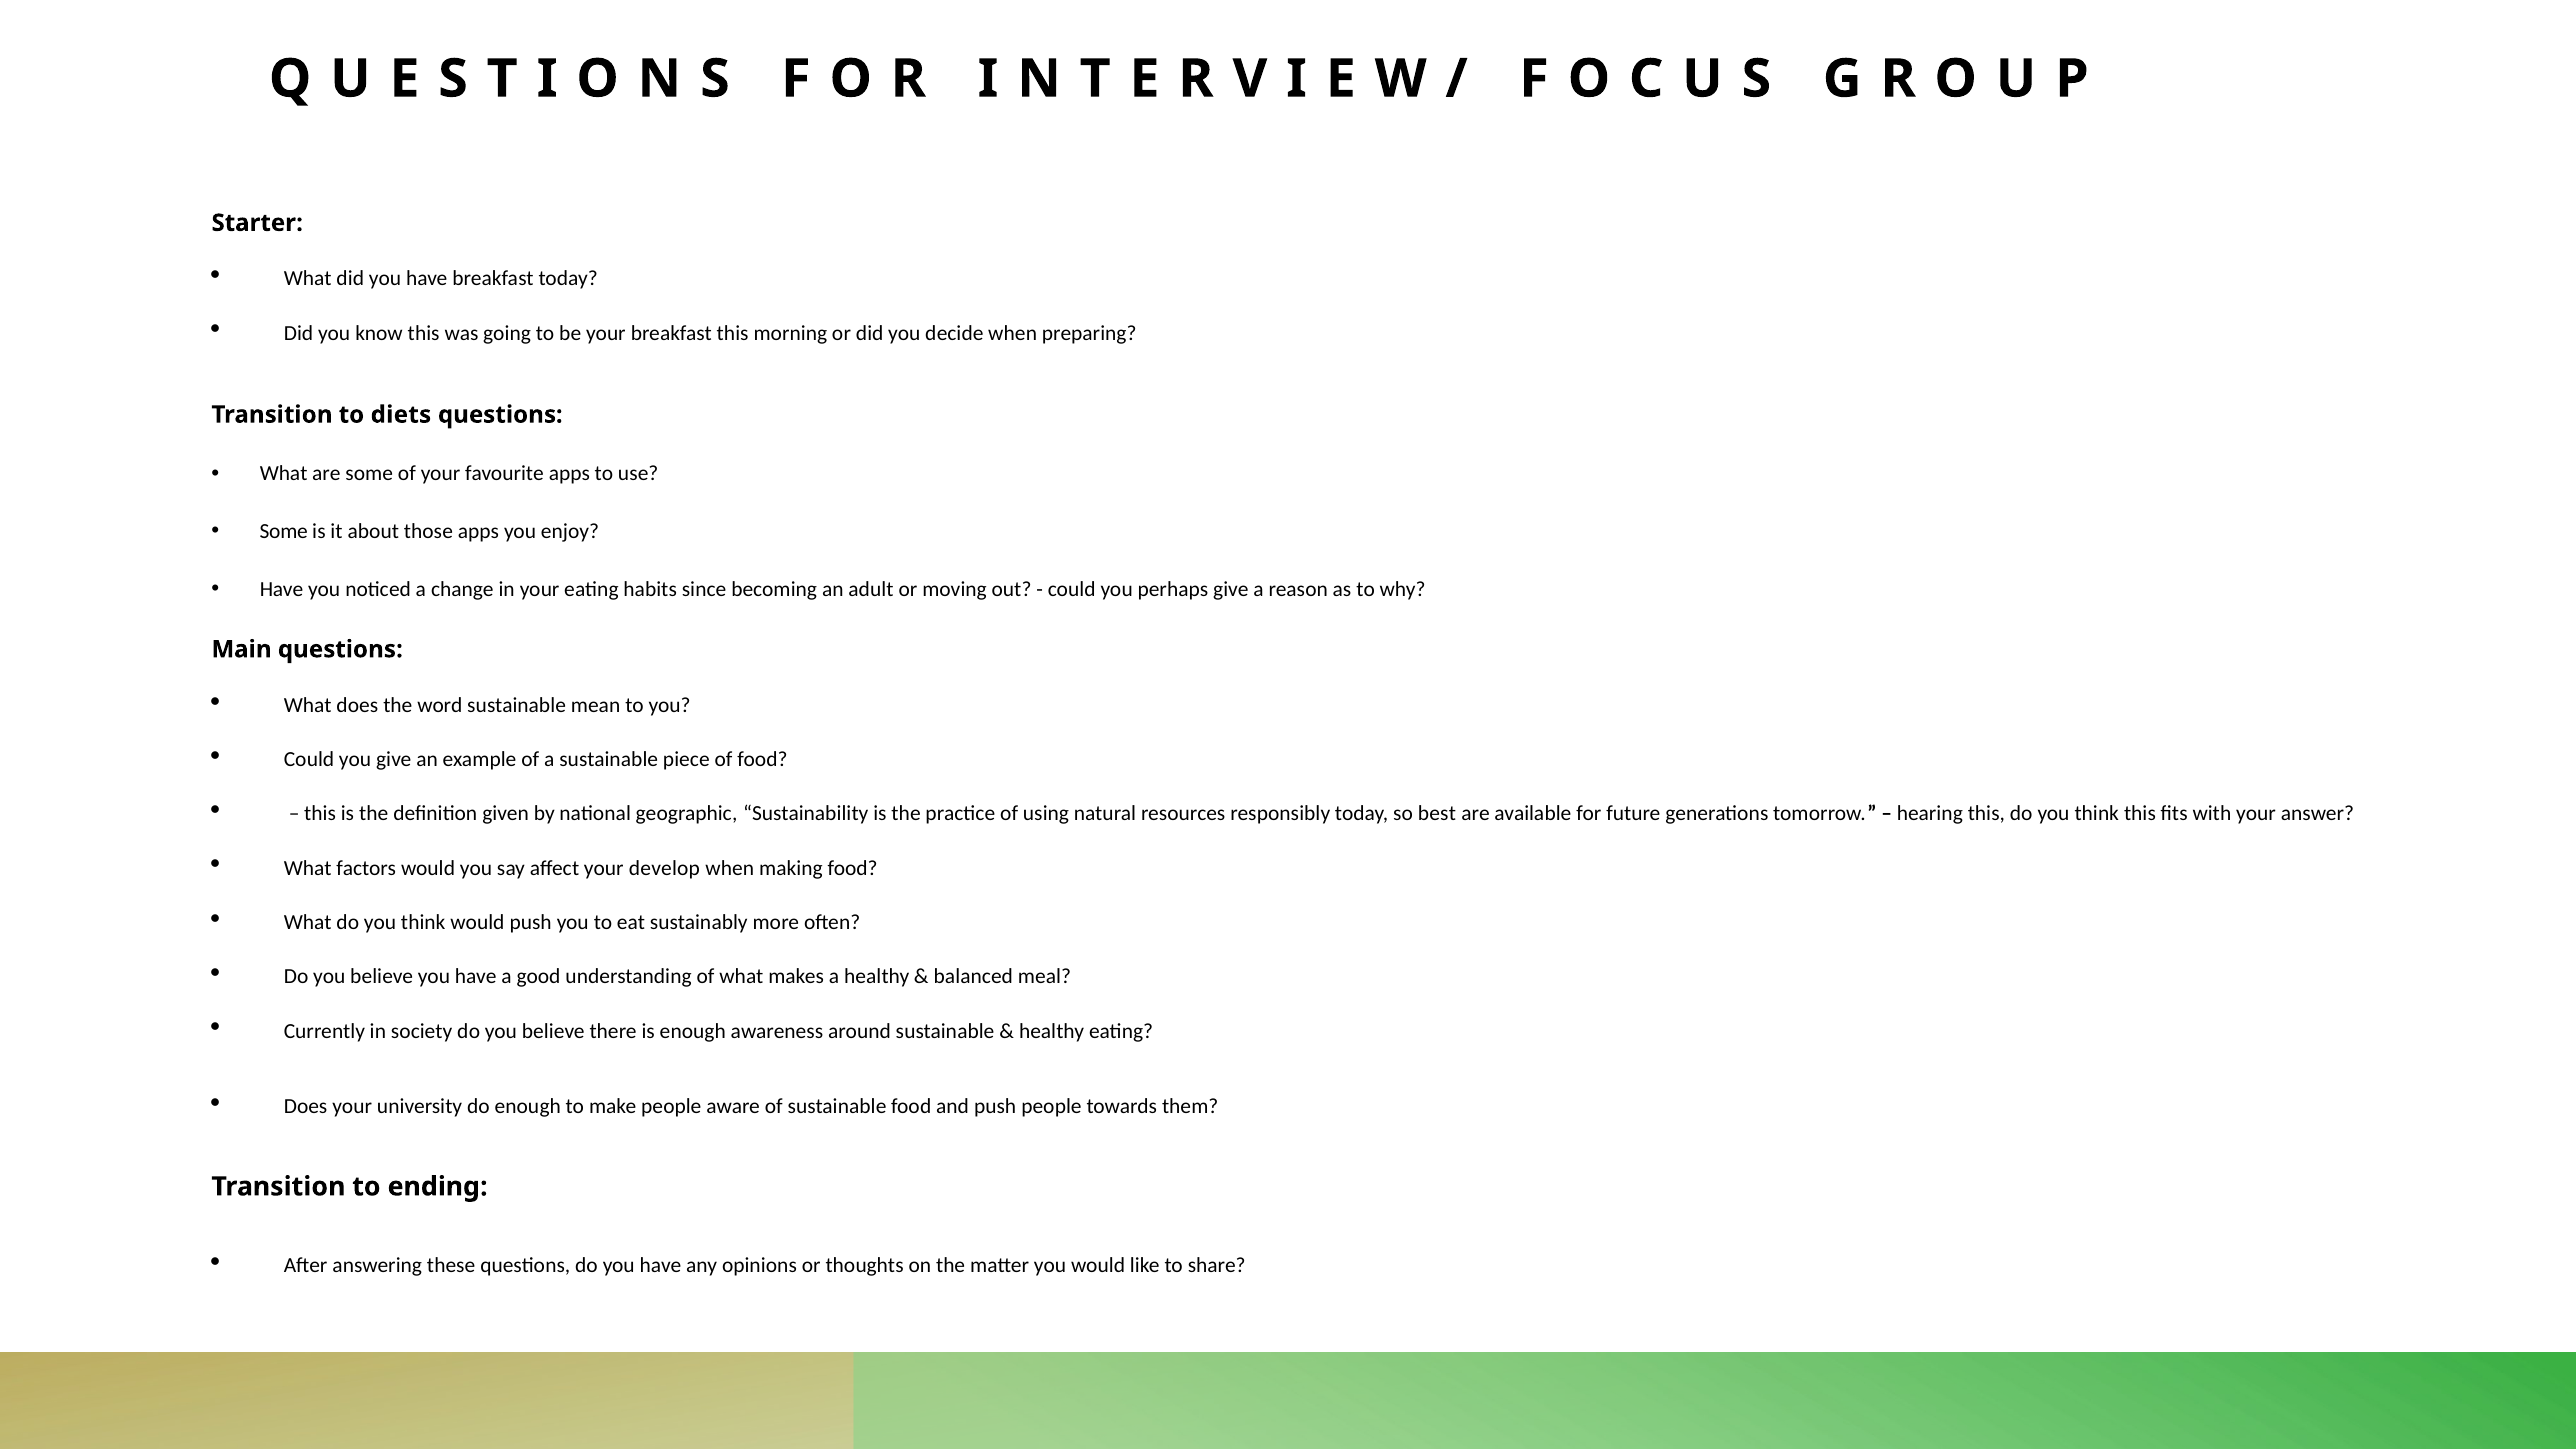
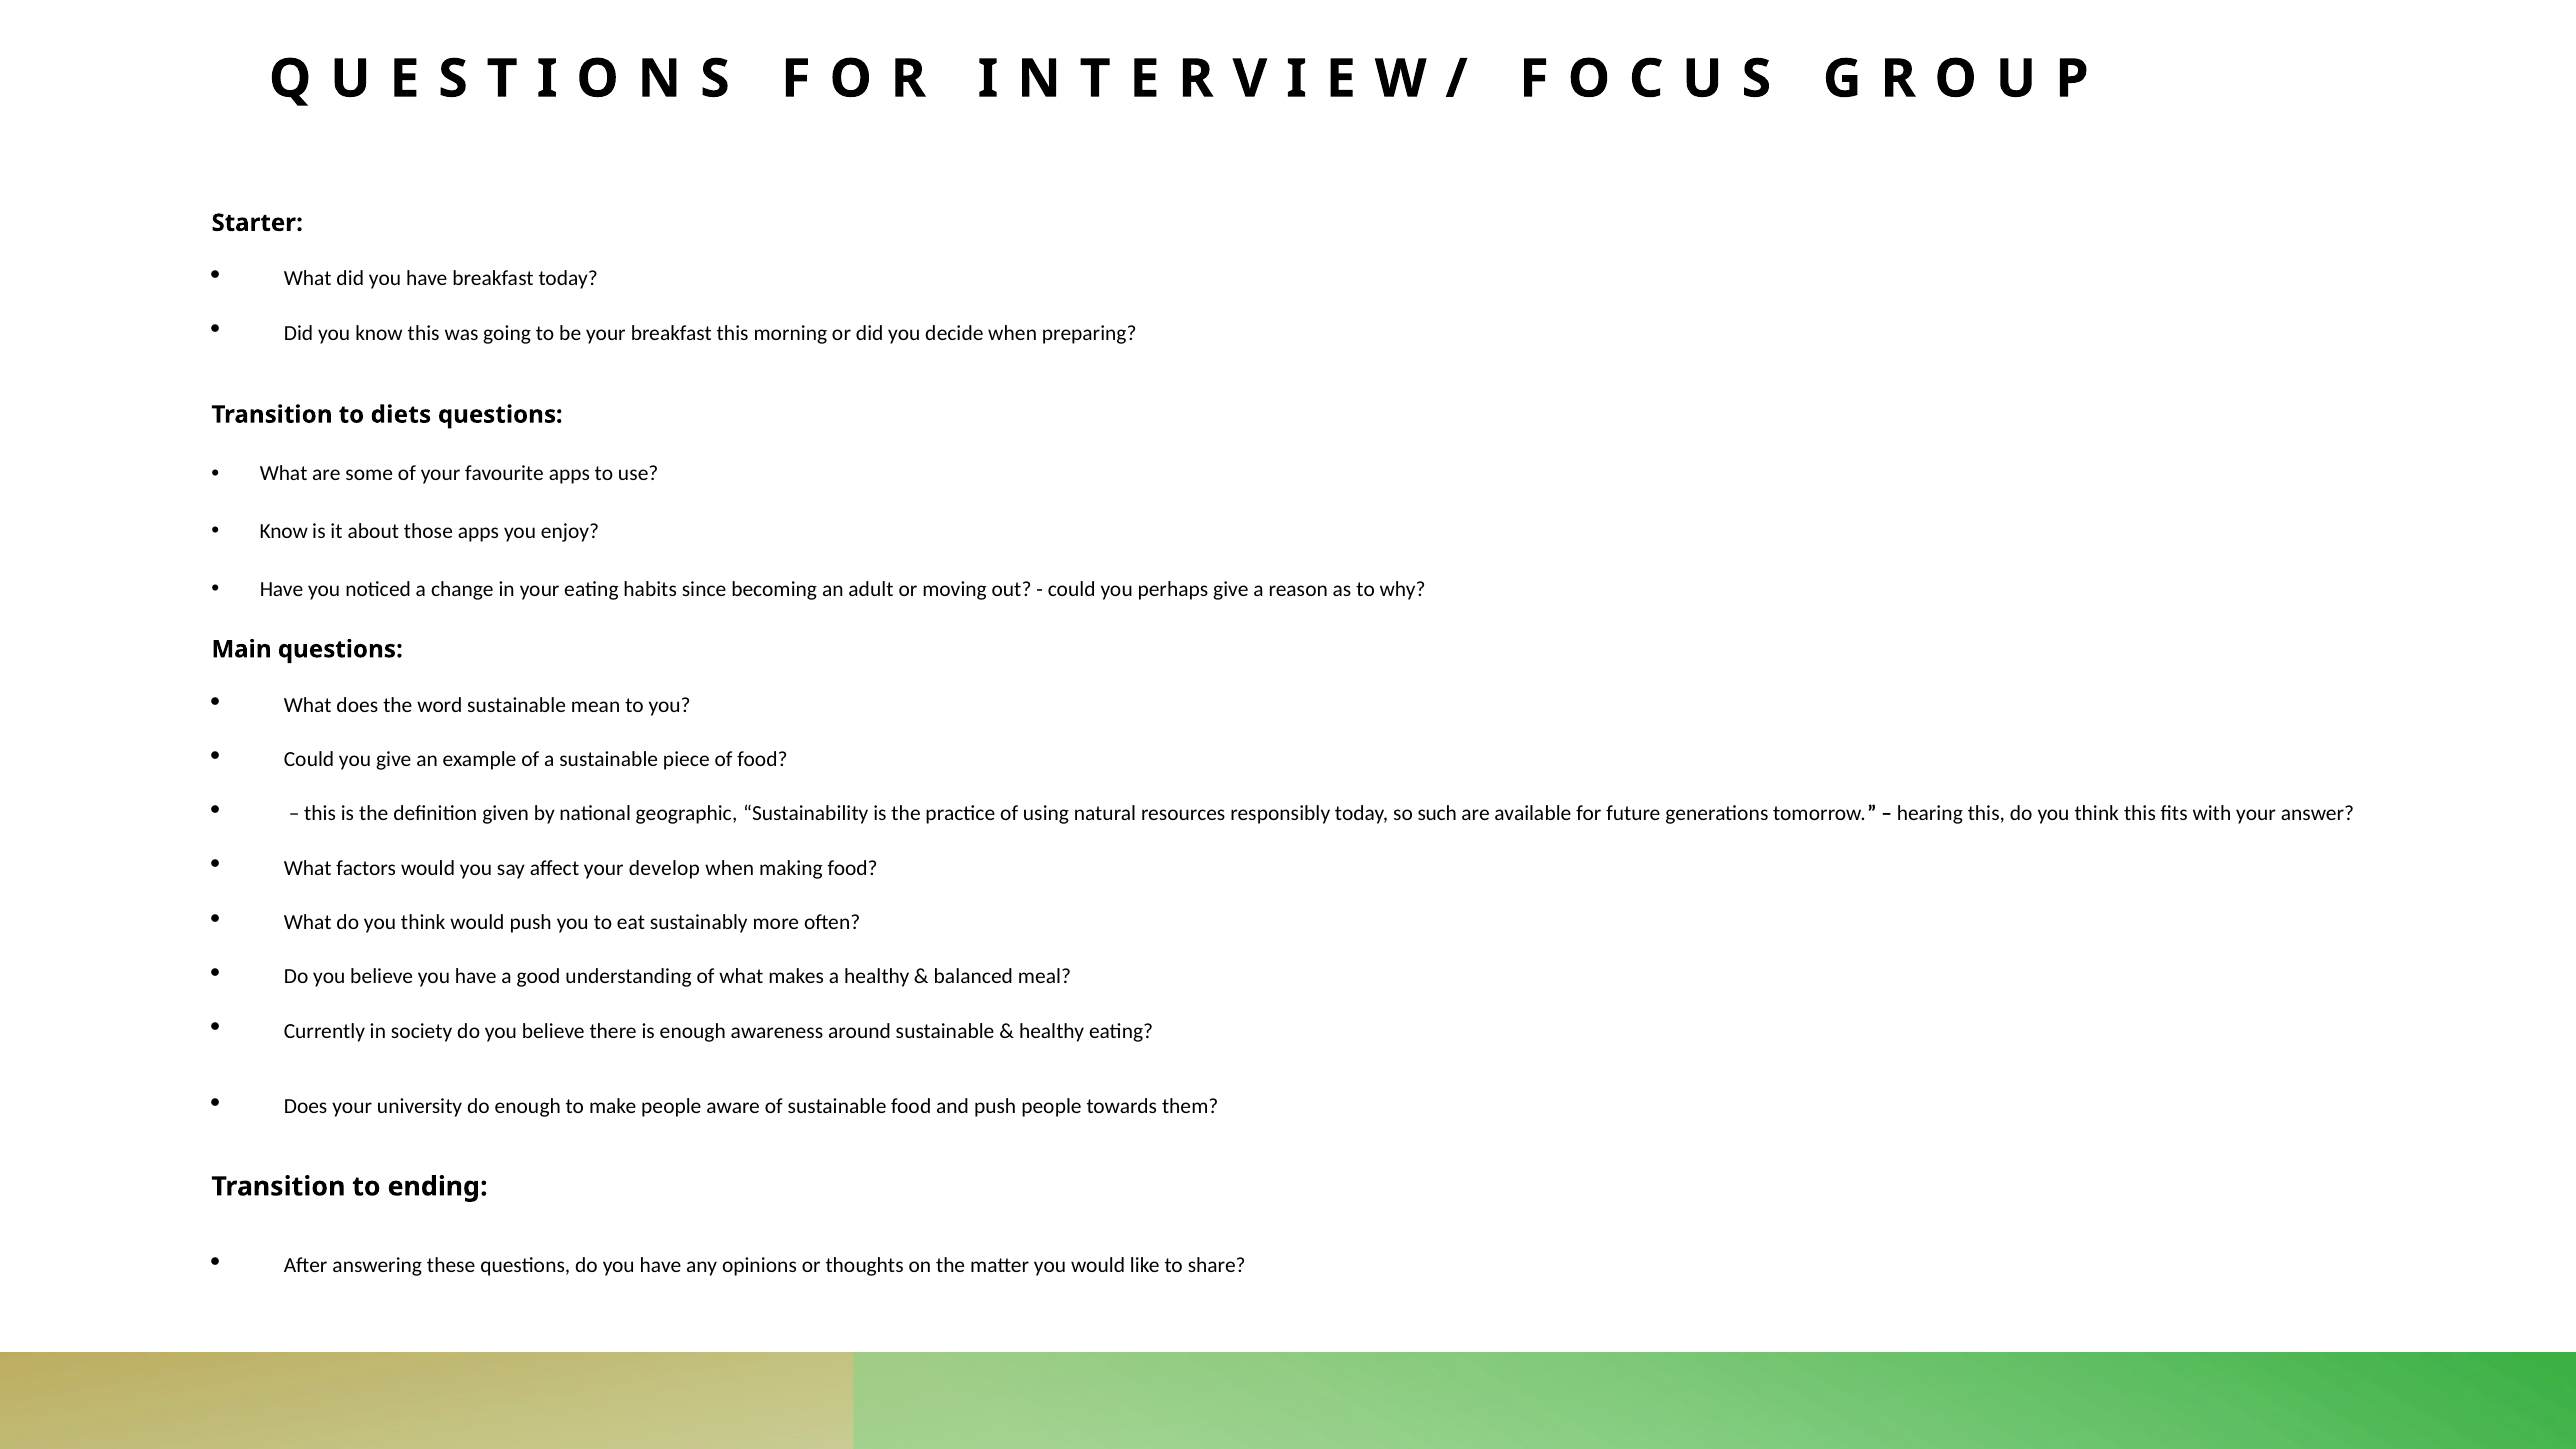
Some: Some -> Know (284, 532)
best: best -> such (1437, 814)
